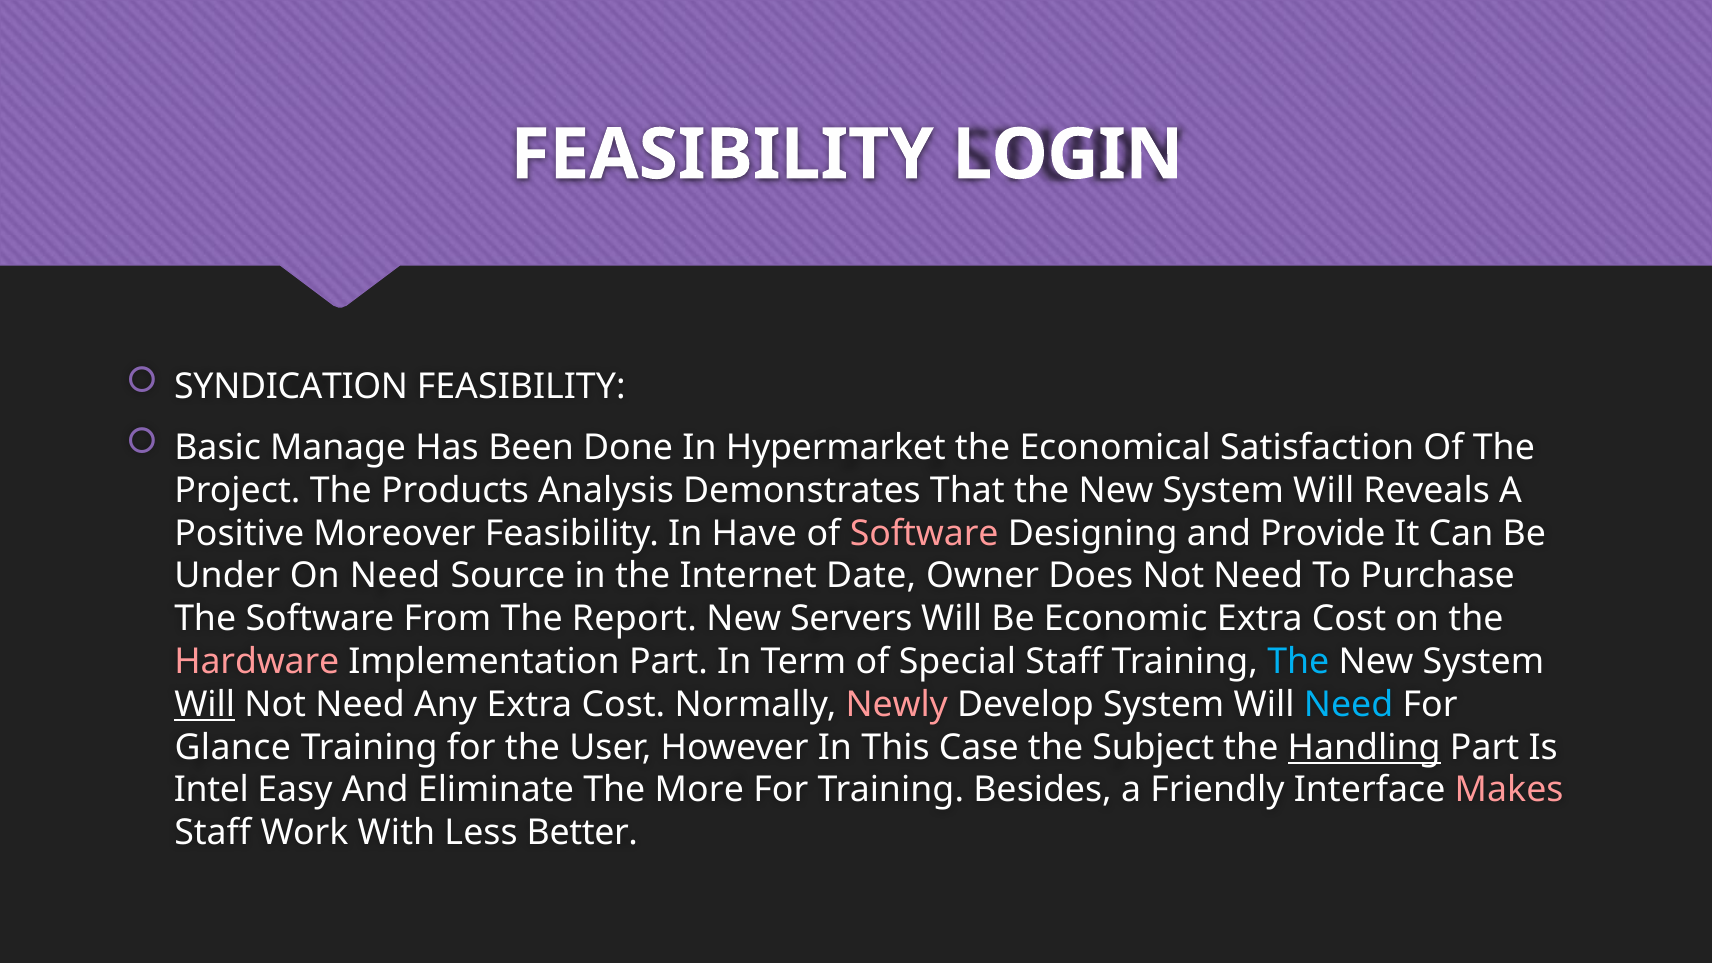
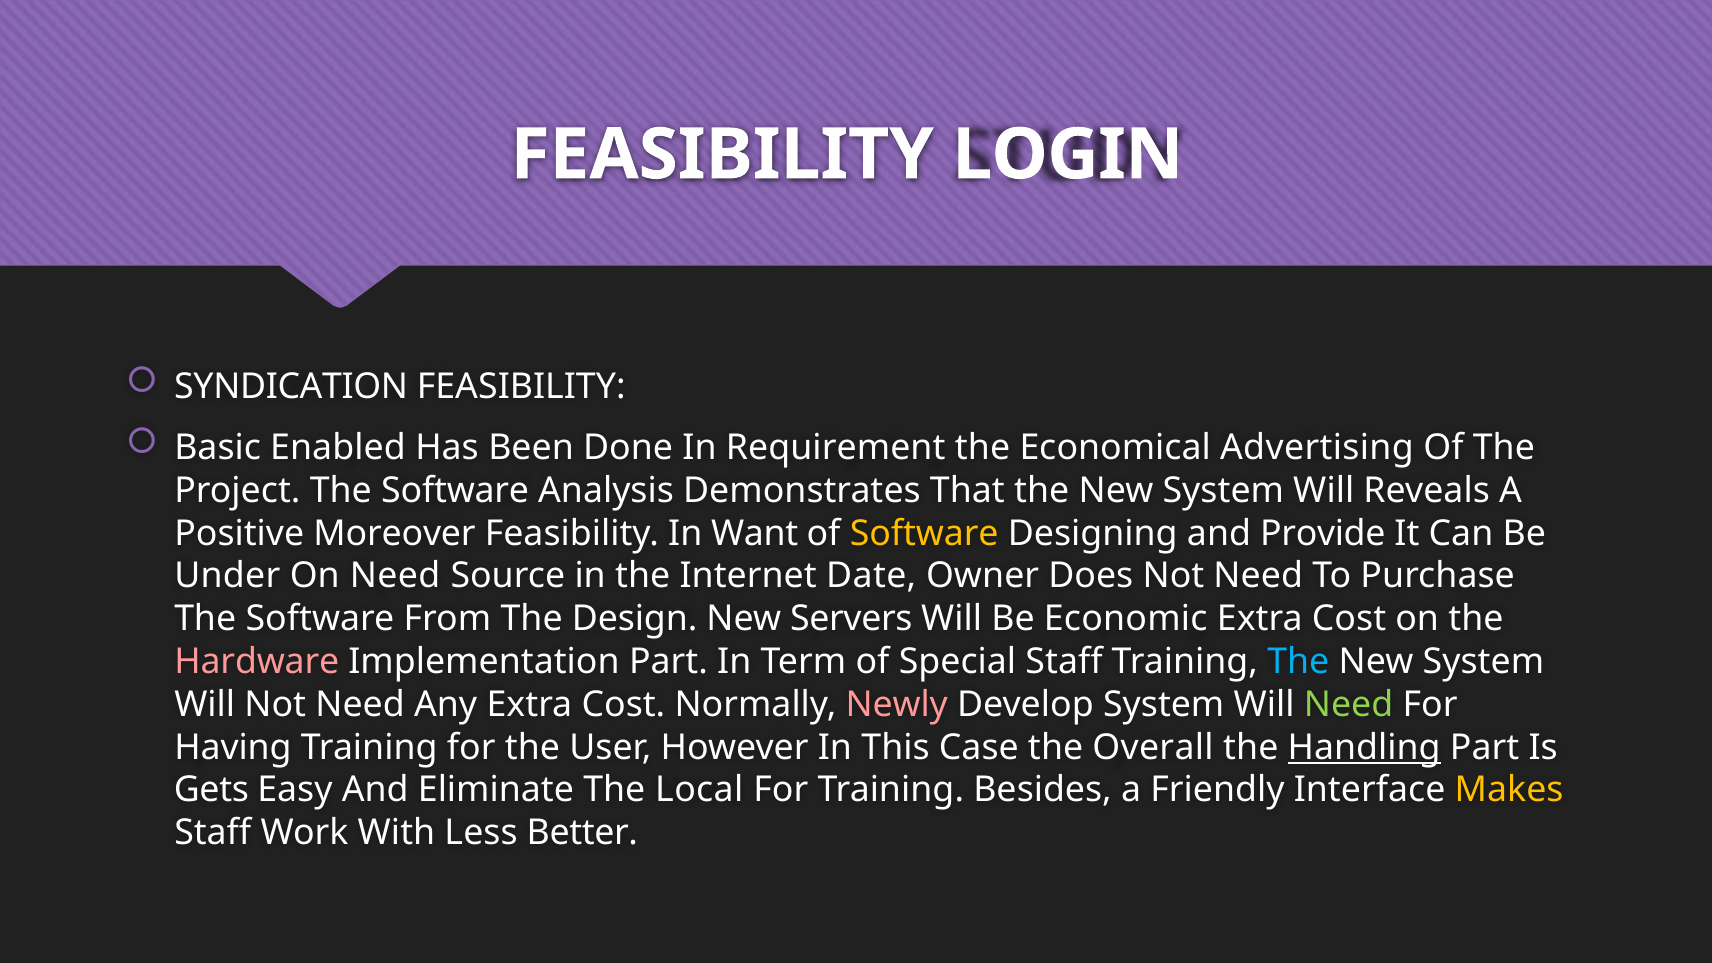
Manage: Manage -> Enabled (338, 448)
Hypermarket: Hypermarket -> Requirement (836, 448)
Satisfaction: Satisfaction -> Advertising (1317, 448)
Project The Products: Products -> Software (455, 490)
Have: Have -> Want (755, 533)
Software colour: pink -> yellow (924, 533)
Report: Report -> Design (635, 619)
Will underline: present -> none (205, 705)
Need colour: light blue -> light green (1349, 705)
Glance: Glance -> Having (233, 747)
Subject: Subject -> Overall (1153, 747)
Intel: Intel -> Gets (211, 790)
More: More -> Local (699, 790)
Makes colour: pink -> yellow (1509, 790)
